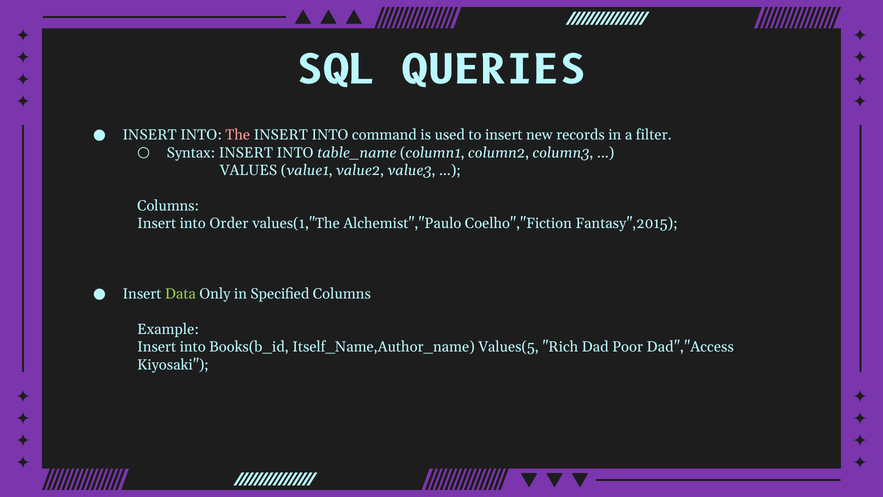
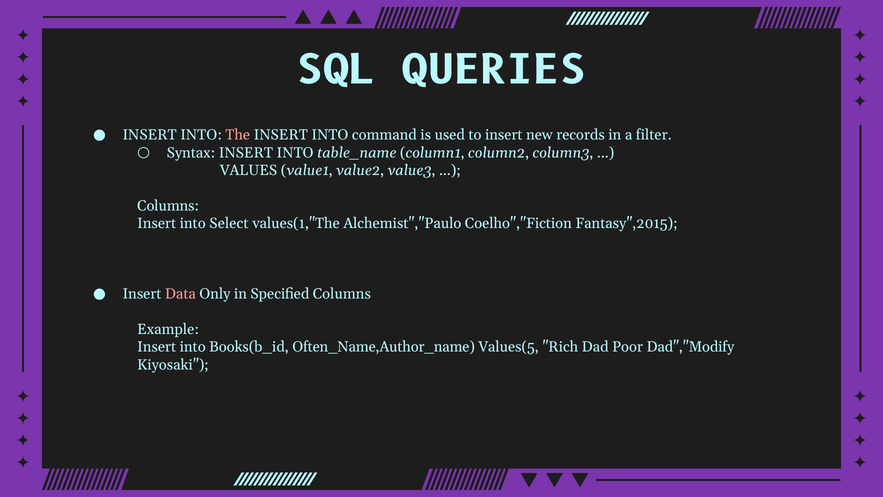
Order: Order -> Select (229, 223)
Data colour: light green -> pink (180, 294)
Itself_Name,Author_name: Itself_Name,Author_name -> Often_Name,Author_name (384, 347)
Dad","Access: Dad","Access -> Dad","Modify (690, 347)
